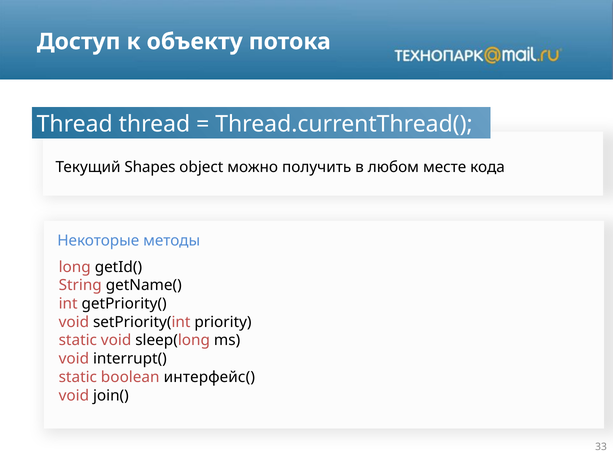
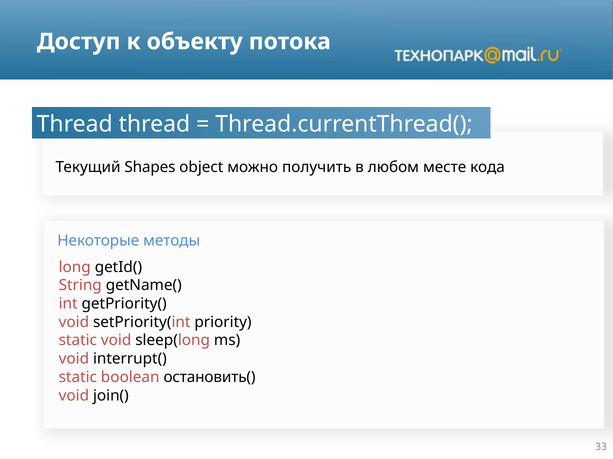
интерфейс(: интерфейс( -> остановить( (210, 378)
